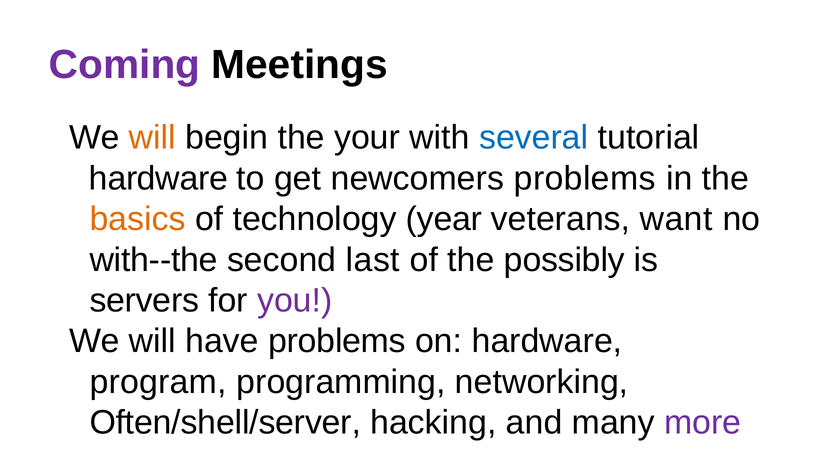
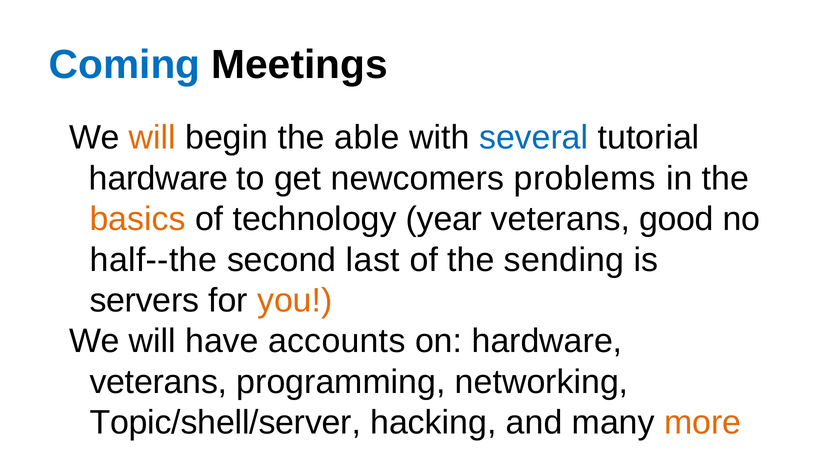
Coming colour: purple -> blue (125, 65)
your: your -> able (367, 138)
want: want -> good (677, 219)
with--the: with--the -> half--the (153, 260)
possibly: possibly -> sending (564, 260)
you colour: purple -> orange (295, 301)
have problems: problems -> accounts (337, 341)
program: program -> veterans (158, 382)
Often/shell/server: Often/shell/server -> Topic/shell/server (225, 423)
more colour: purple -> orange (703, 423)
